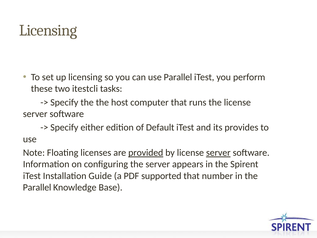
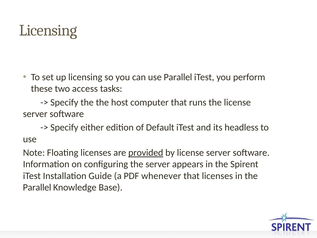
itestcli: itestcli -> access (85, 89)
provides: provides -> headless (242, 127)
server underline: present -> none (218, 153)
supported: supported -> whenever (161, 176)
that number: number -> licenses (217, 176)
